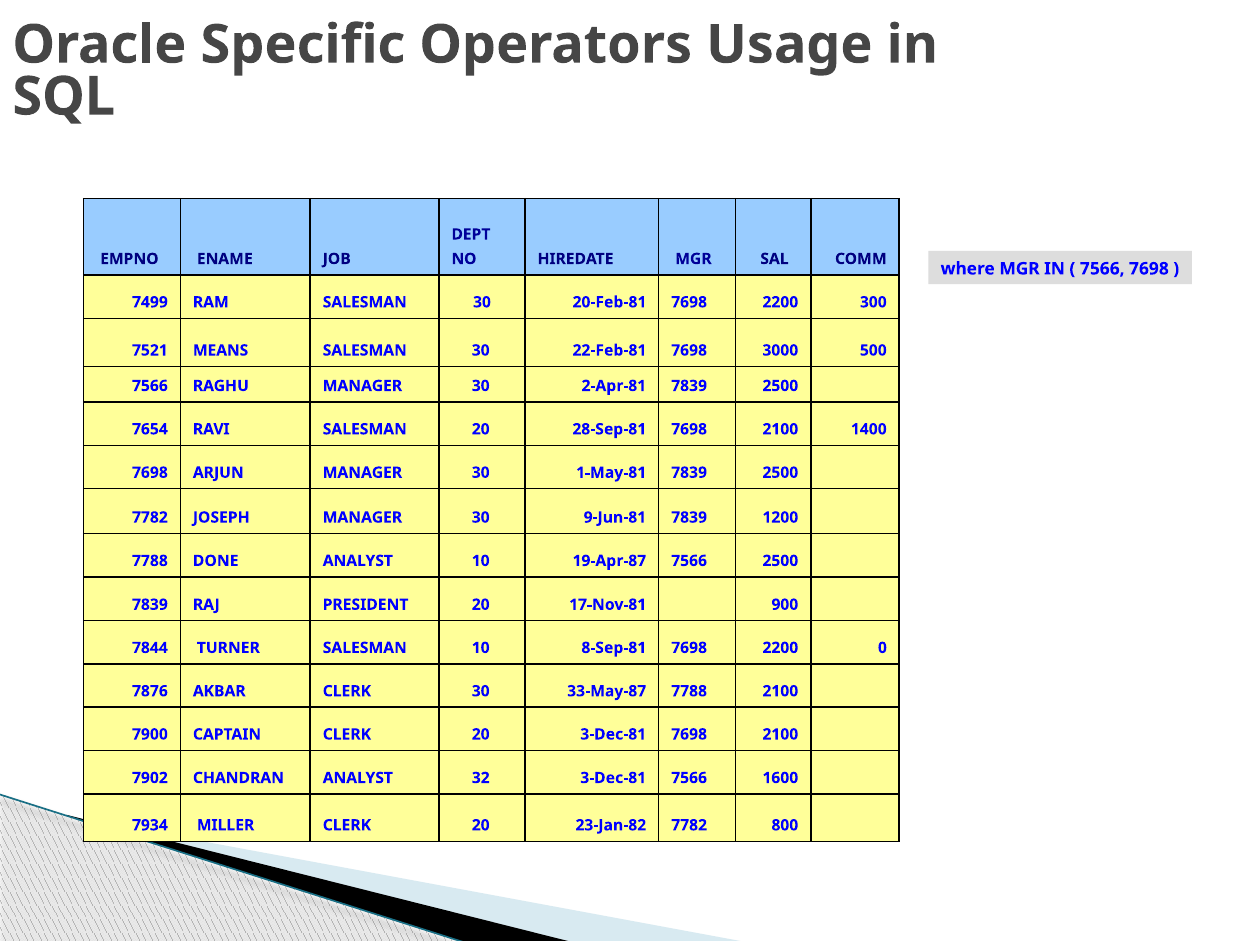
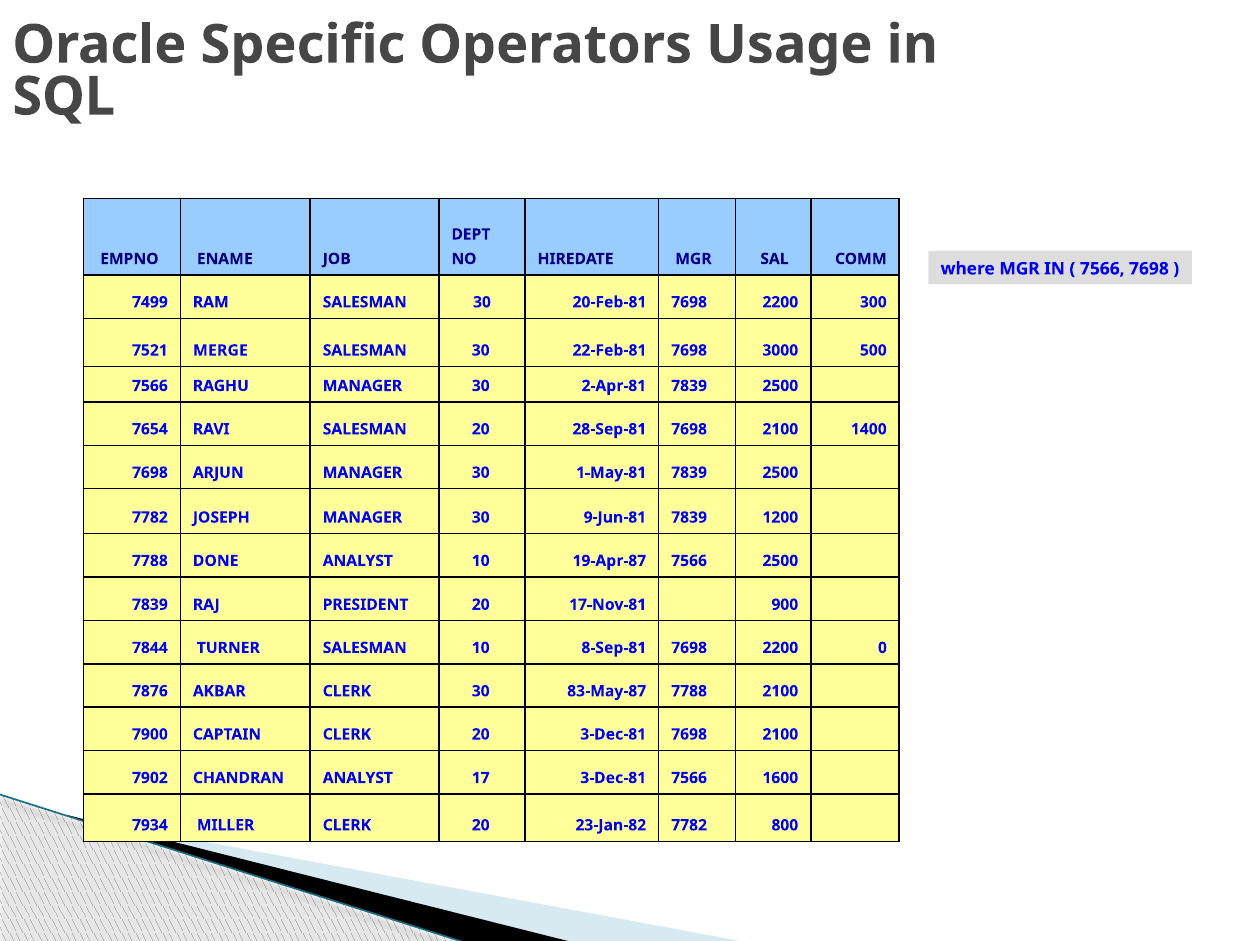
MEANS: MEANS -> MERGE (220, 350)
33-May-87: 33-May-87 -> 83-May-87 (607, 691)
32: 32 -> 17 (481, 778)
